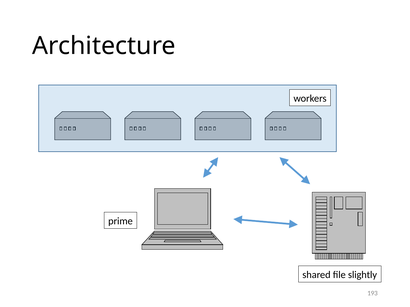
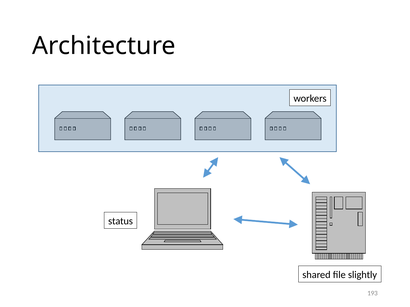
prime: prime -> status (121, 222)
